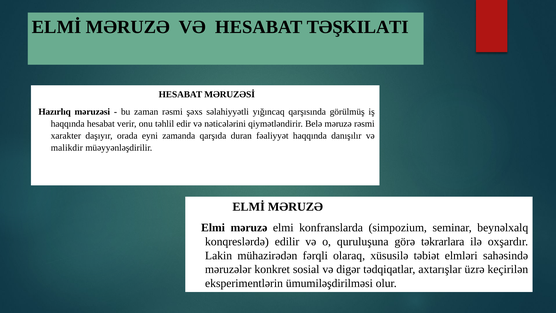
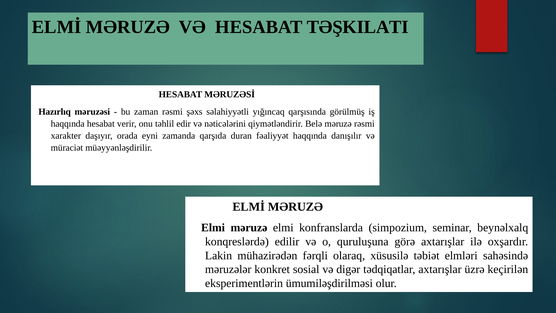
malikdir: malikdir -> müraciət (67, 148)
görə təkrarlara: təkrarlara -> axtarışlar (443, 241)
